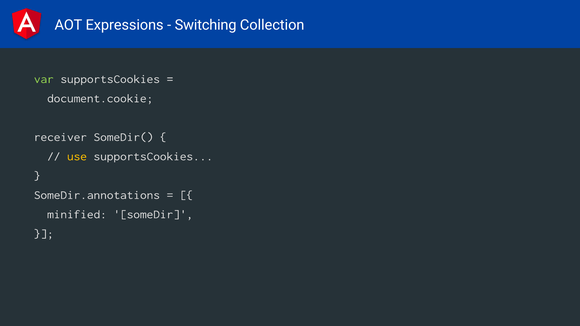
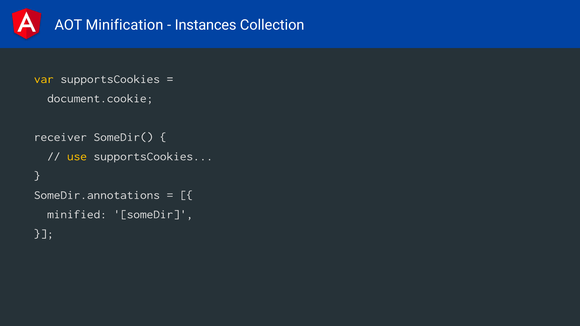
Expressions: Expressions -> Minification (124, 25)
Switching: Switching -> Instances (206, 25)
var colour: light green -> yellow (44, 79)
